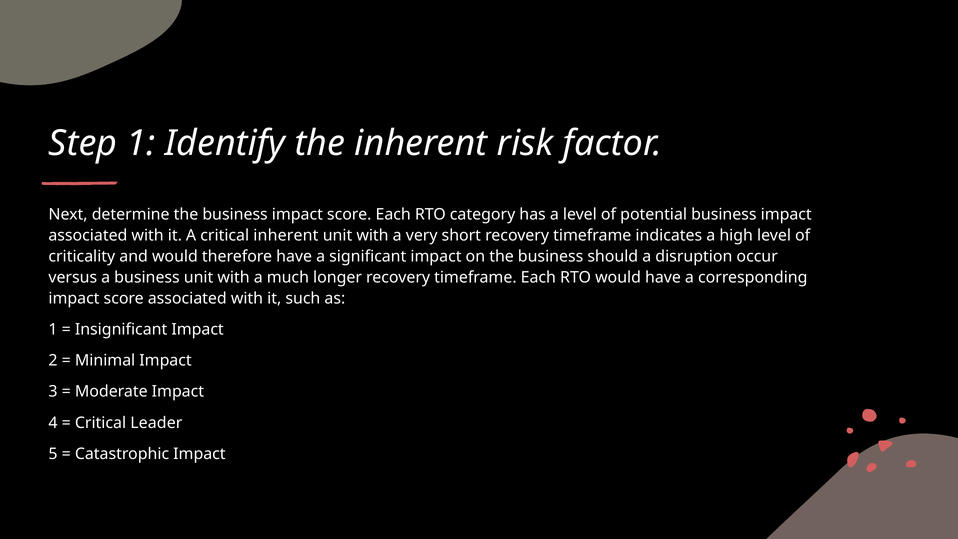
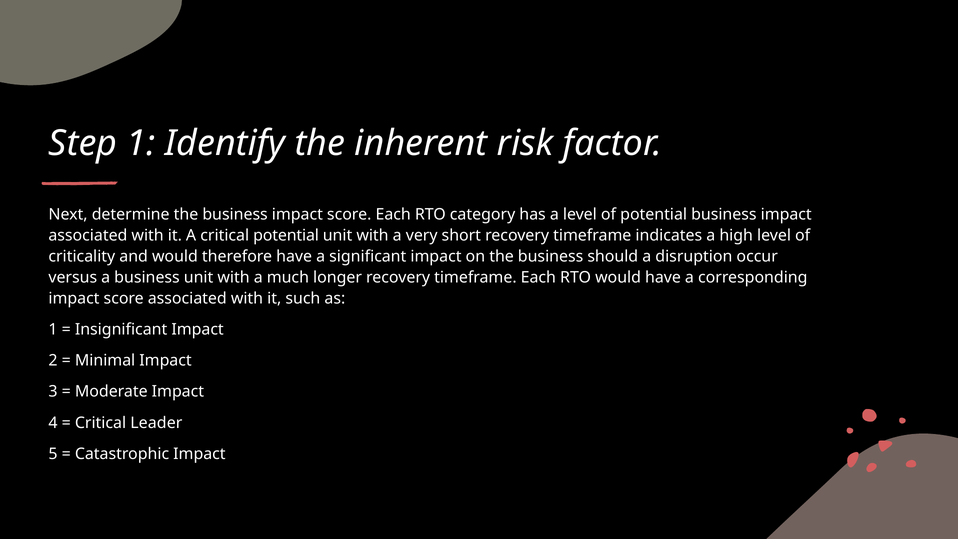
critical inherent: inherent -> potential (286, 235)
